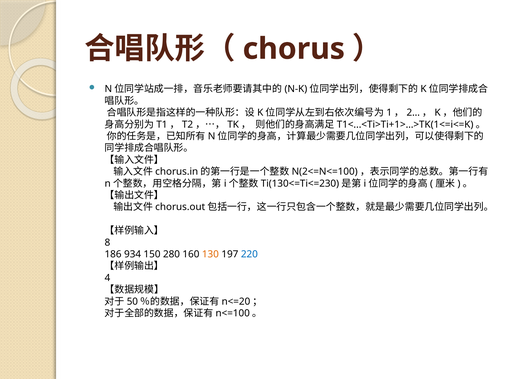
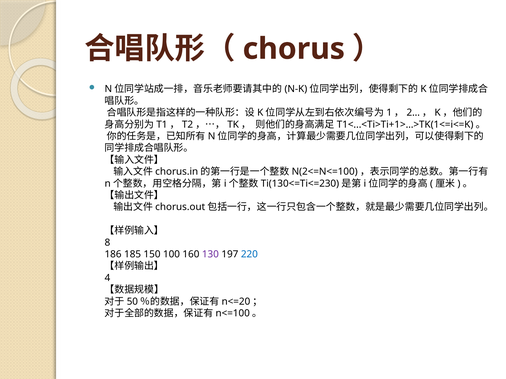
934: 934 -> 185 (133, 255)
280: 280 -> 100 (171, 255)
130 colour: orange -> purple (210, 255)
